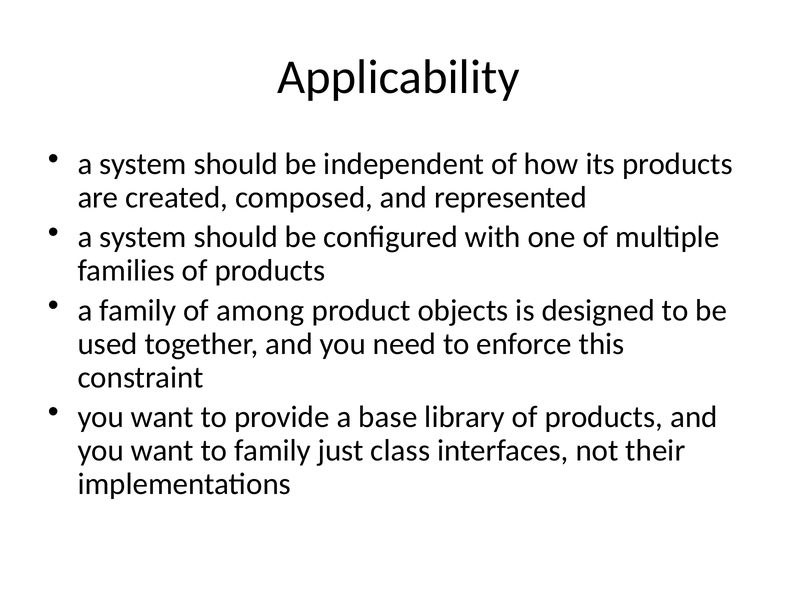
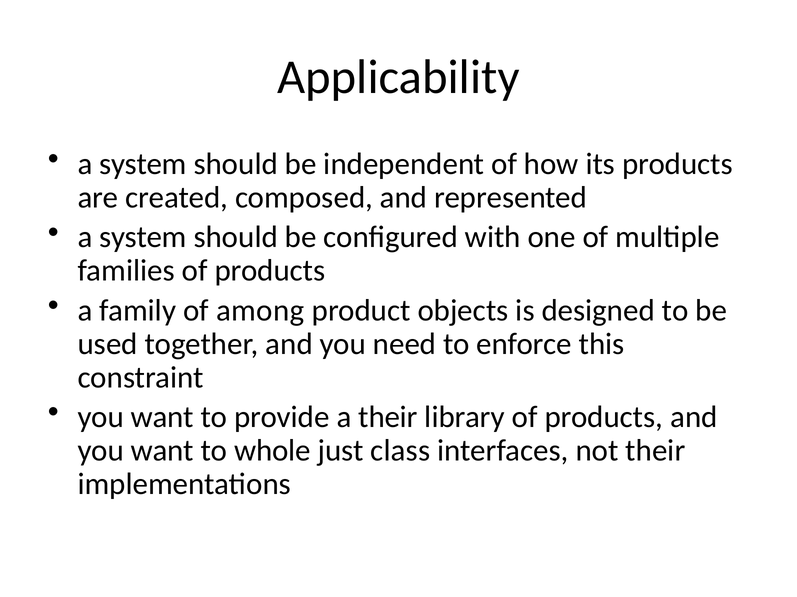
a base: base -> their (388, 418)
to family: family -> whole (272, 451)
